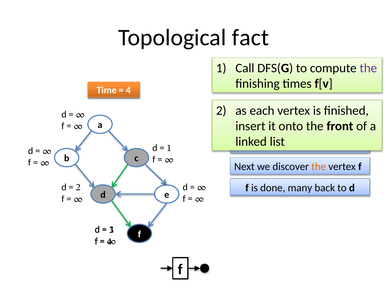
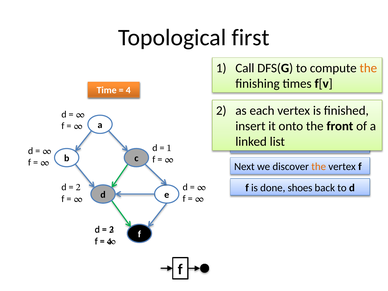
fact: fact -> first (251, 38)
the colour: purple -> orange (368, 68)
many: many -> shoes (300, 188)
1: 1 -> 2 (111, 230)
